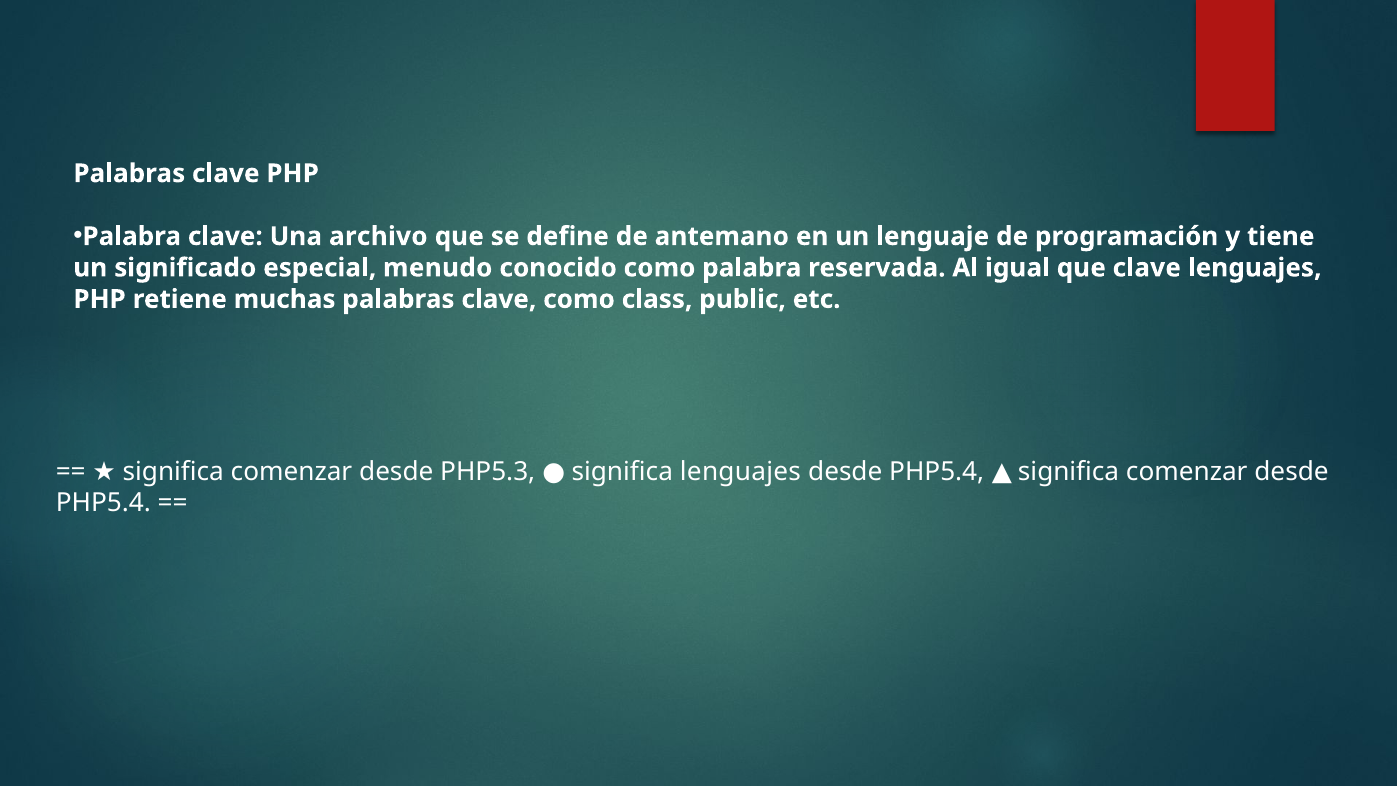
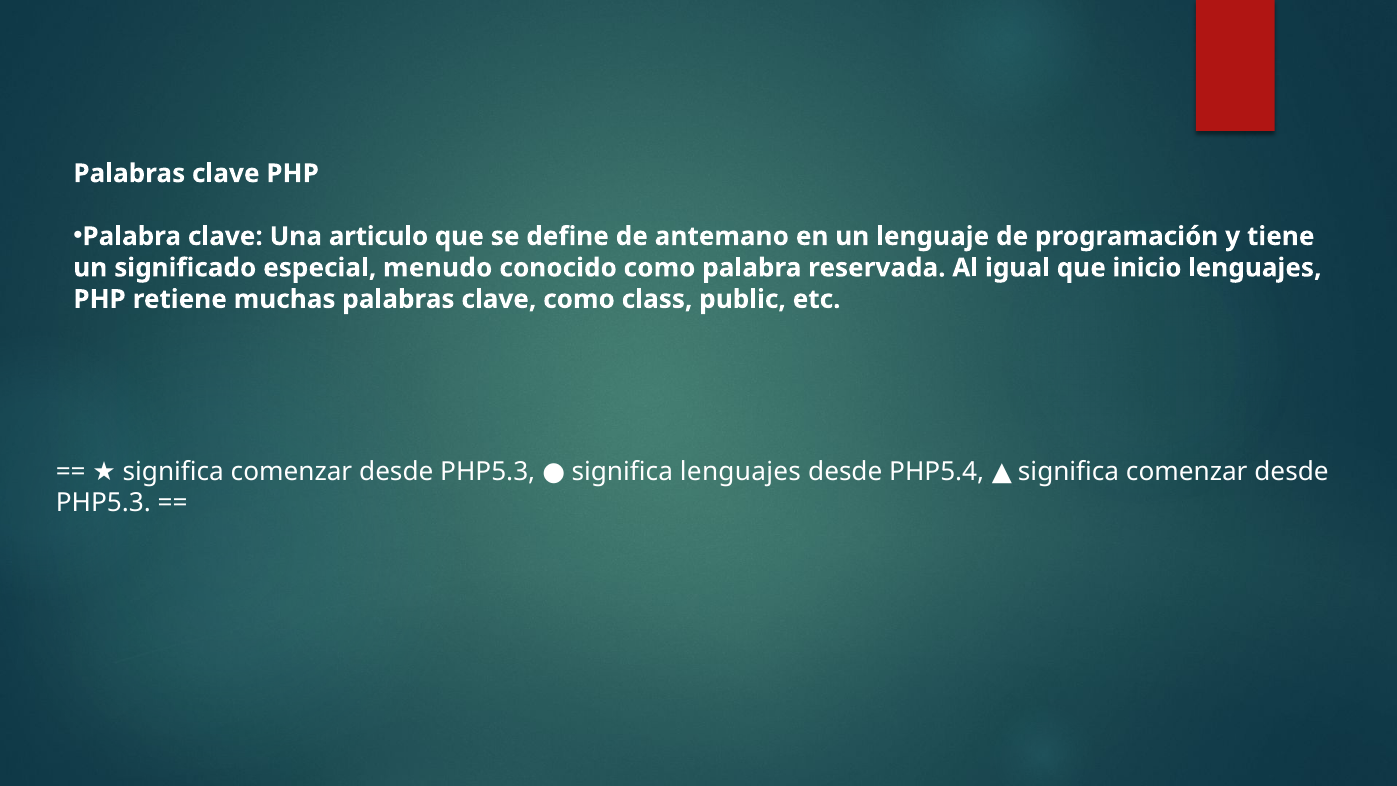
archivo: archivo -> articulo (379, 236)
que clave: clave -> inicio (1147, 268)
PHP5.4: PHP5.4 -> PHP5.3 (103, 503)
